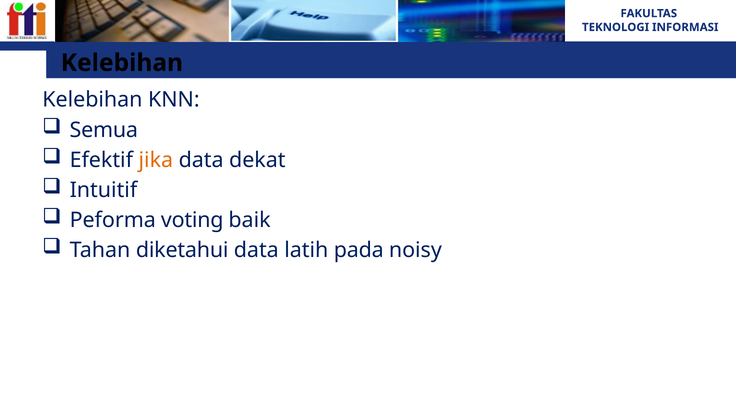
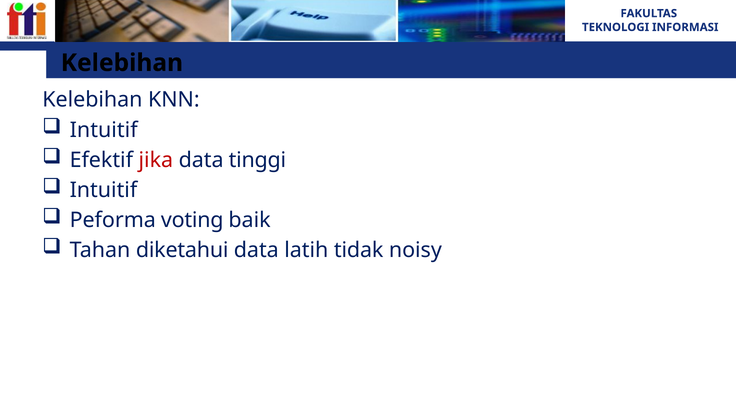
Semua: Semua -> Intuitif (104, 130)
jika colour: orange -> red (156, 160)
dekat: dekat -> tinggi (257, 160)
pada: pada -> tidak (359, 250)
